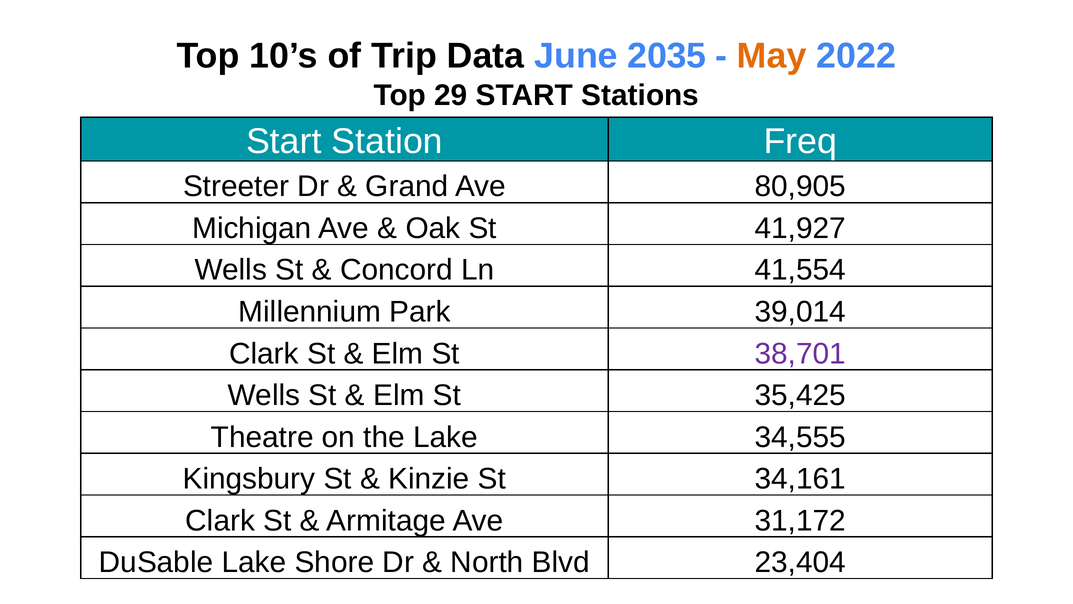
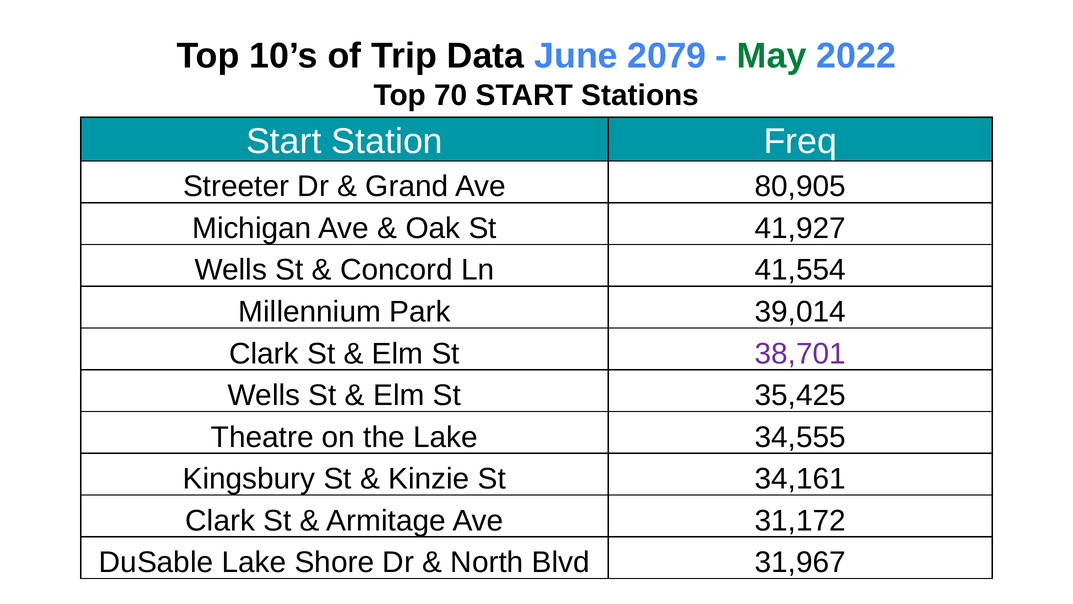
2035: 2035 -> 2079 (667, 56)
May colour: orange -> green (772, 56)
29: 29 -> 70 (451, 95)
23,404: 23,404 -> 31,967 (800, 562)
